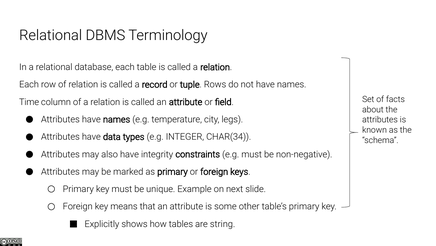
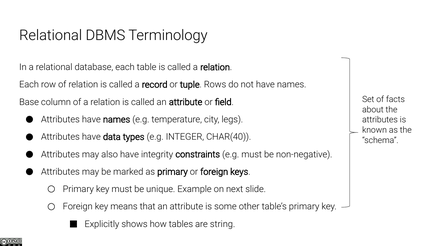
Time: Time -> Base (29, 102)
CHAR(34: CHAR(34 -> CHAR(40 (229, 137)
